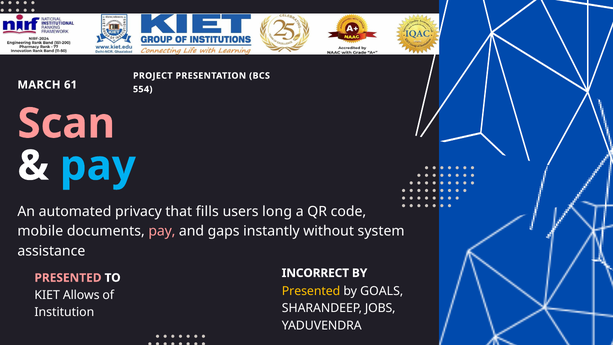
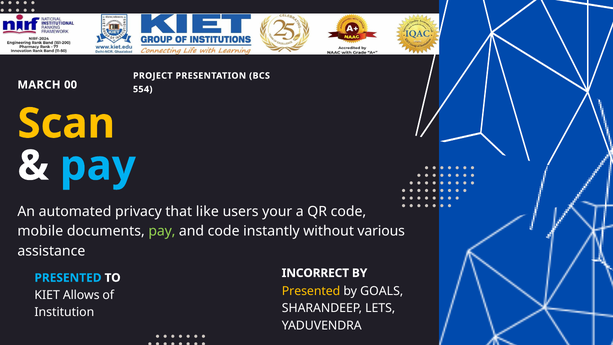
61: 61 -> 00 (71, 85)
Scan colour: pink -> yellow (66, 124)
fills: fills -> like (207, 211)
long: long -> your (277, 211)
pay colour: pink -> light green (162, 231)
and gaps: gaps -> code (224, 231)
system: system -> various (381, 231)
PRESENTED colour: pink -> light blue (68, 278)
JOBS: JOBS -> LETS (380, 308)
